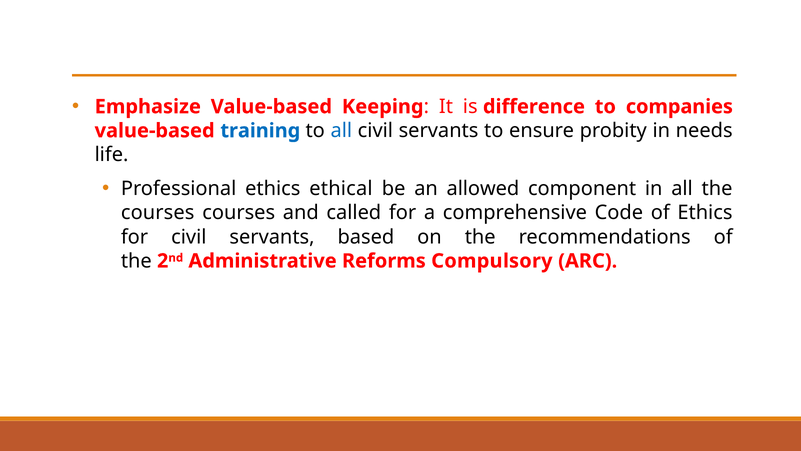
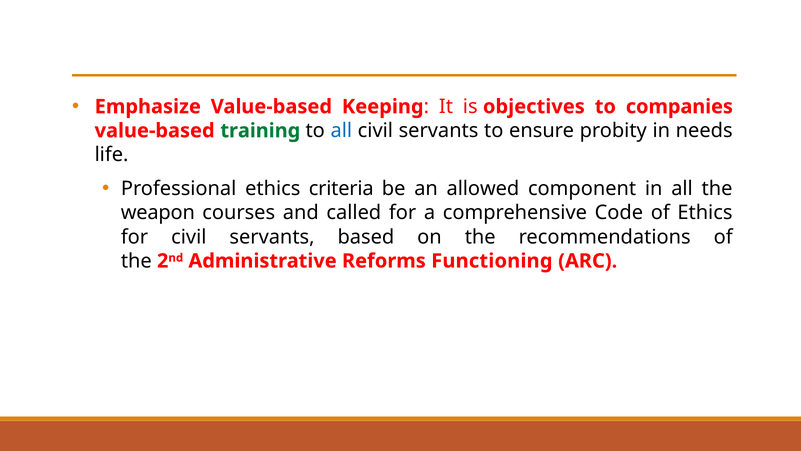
difference: difference -> objectives (534, 107)
training colour: blue -> green (260, 131)
ethical: ethical -> criteria (341, 189)
courses: courses -> weapon (158, 213)
Compulsory: Compulsory -> Functioning (492, 261)
